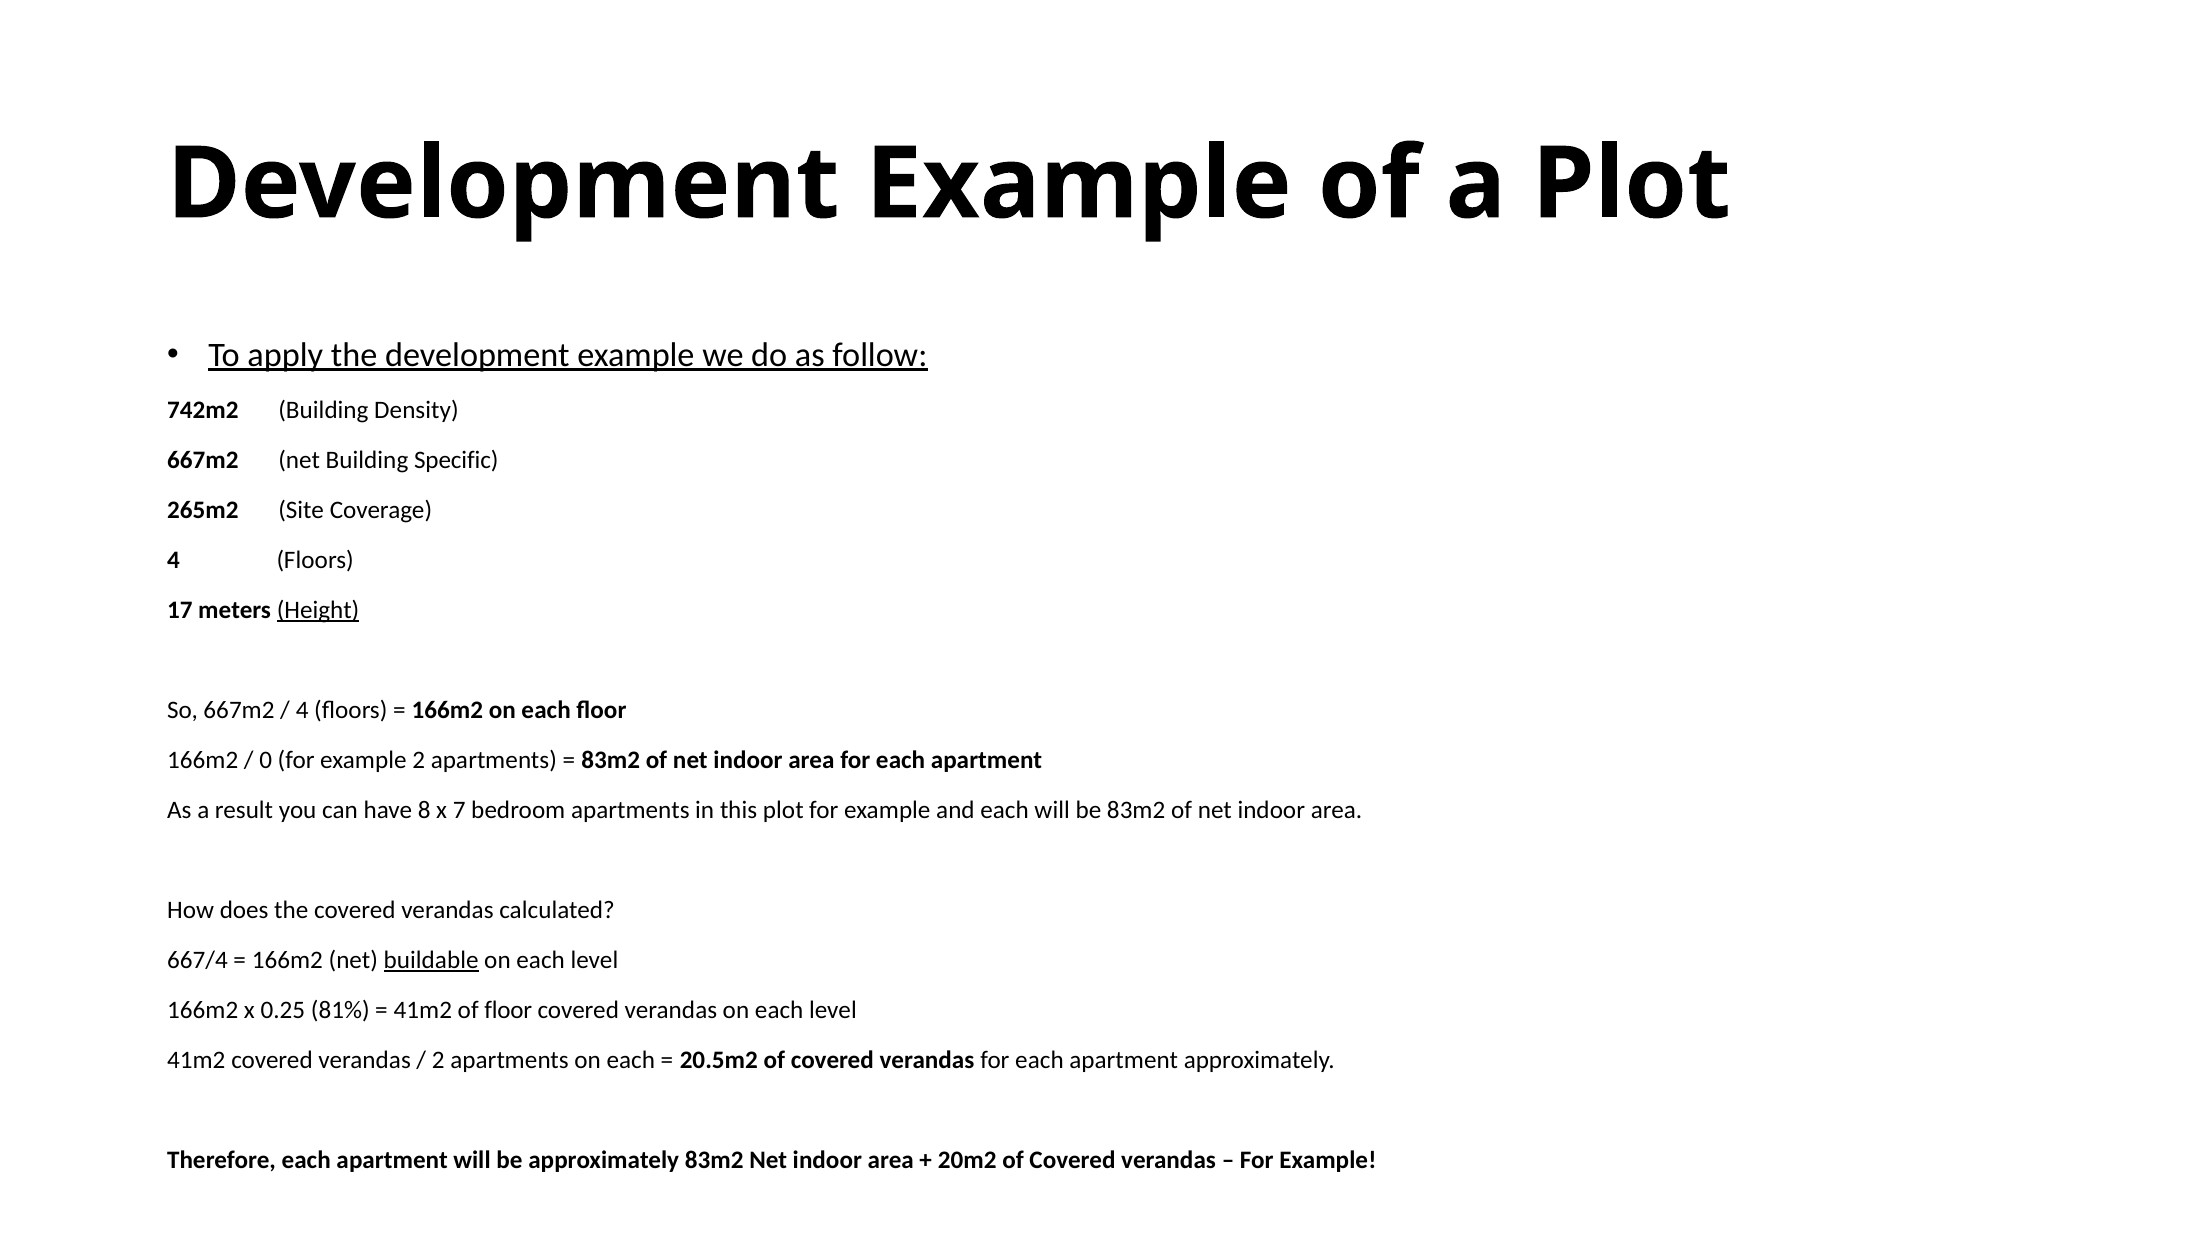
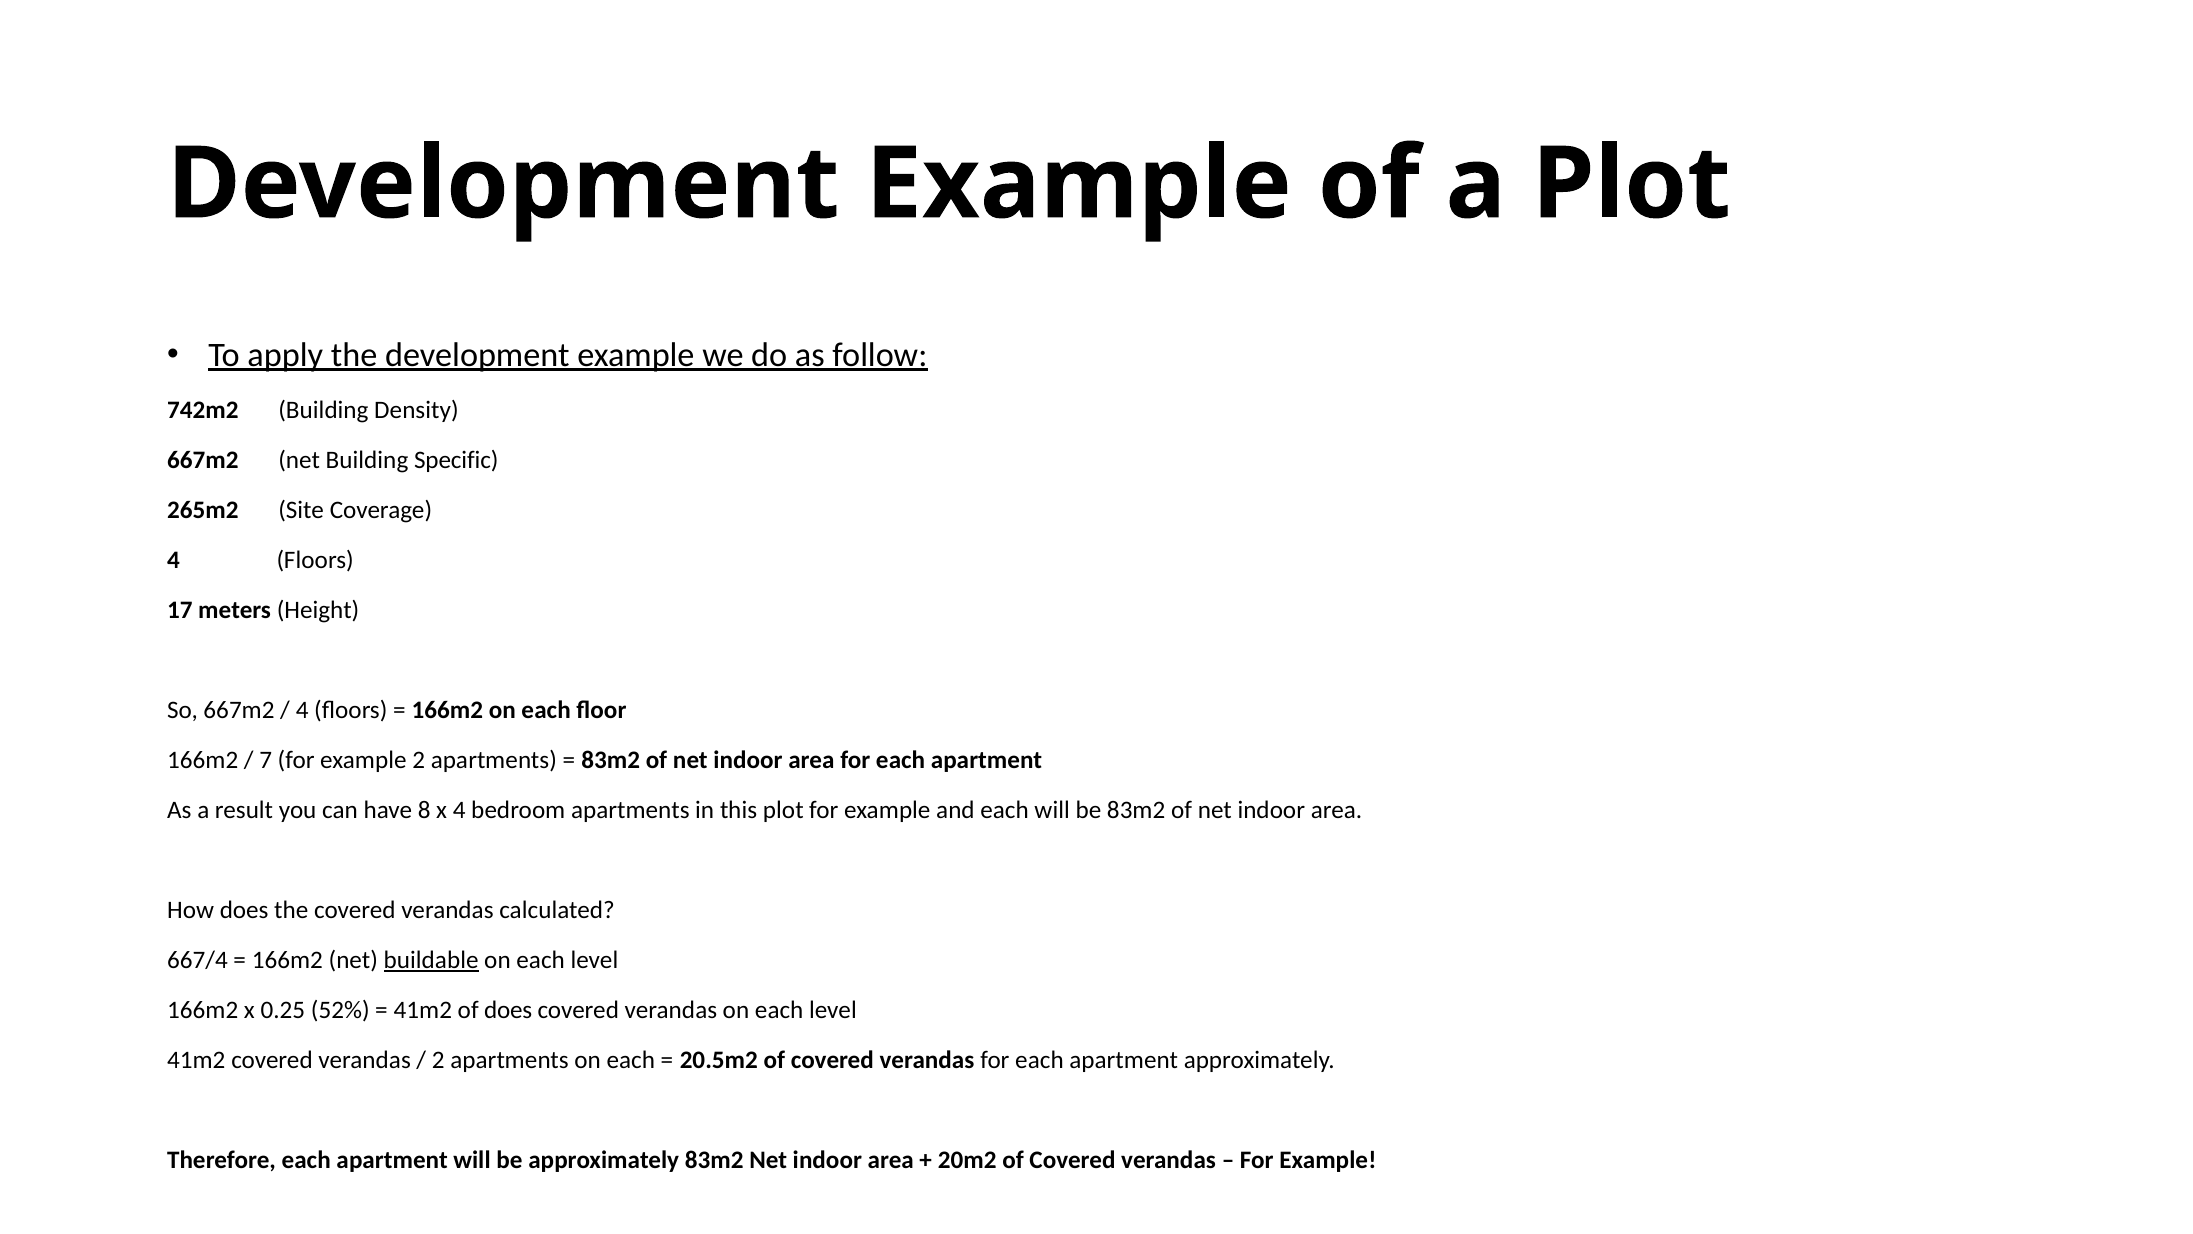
Height underline: present -> none (318, 610)
0: 0 -> 7 (266, 760)
x 7: 7 -> 4 (459, 810)
81%: 81% -> 52% (340, 1010)
of floor: floor -> does (508, 1010)
